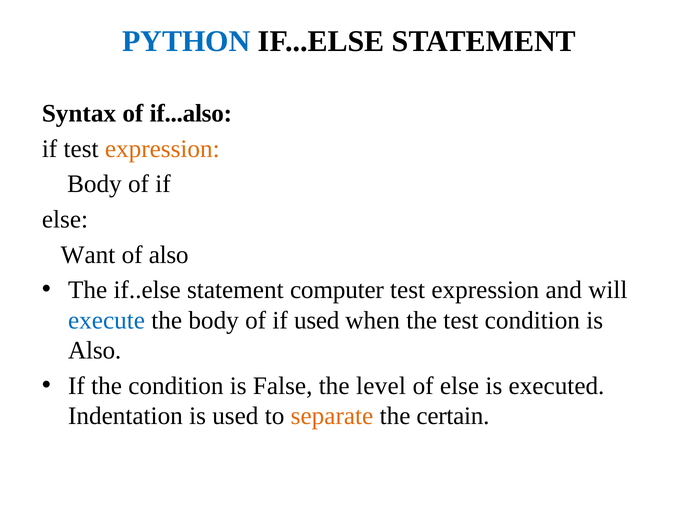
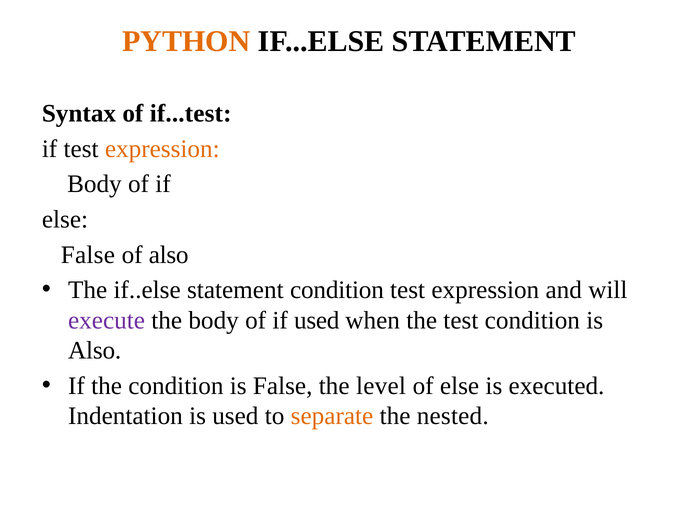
PYTHON colour: blue -> orange (186, 41)
if...also: if...also -> if...test (191, 113)
Want: Want -> False (88, 254)
statement computer: computer -> condition (337, 290)
execute colour: blue -> purple (107, 320)
certain: certain -> nested (453, 416)
